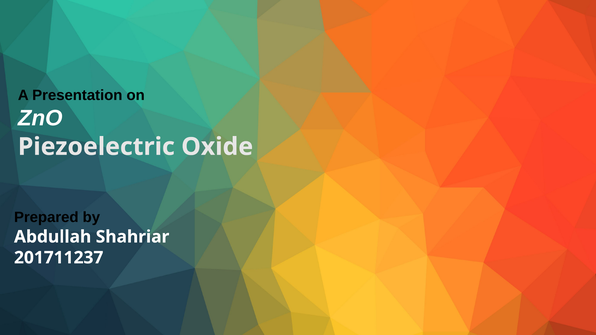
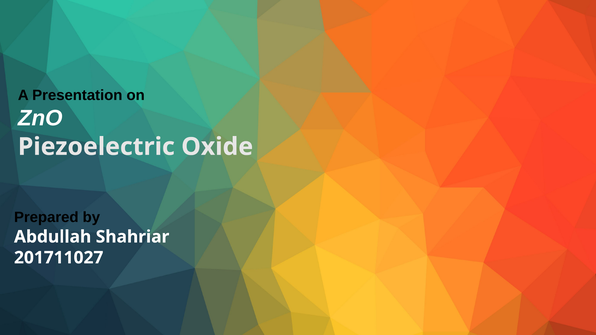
201711237: 201711237 -> 201711027 (59, 258)
